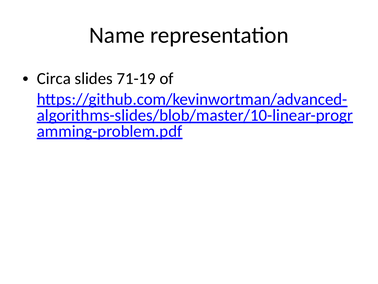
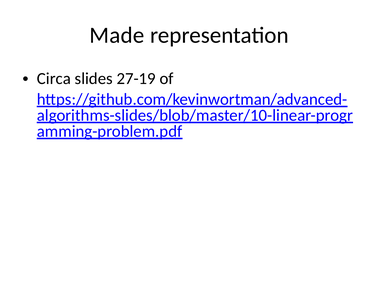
Name: Name -> Made (117, 35)
71-19: 71-19 -> 27-19 (136, 78)
